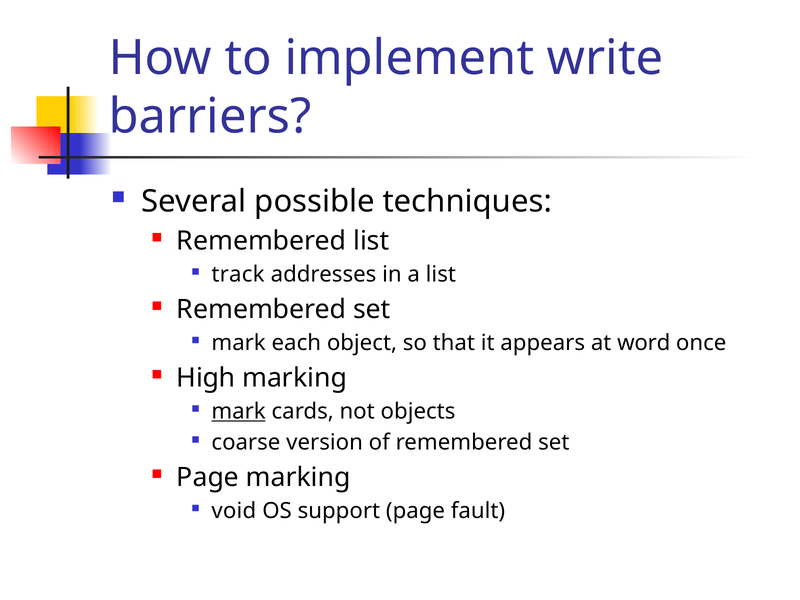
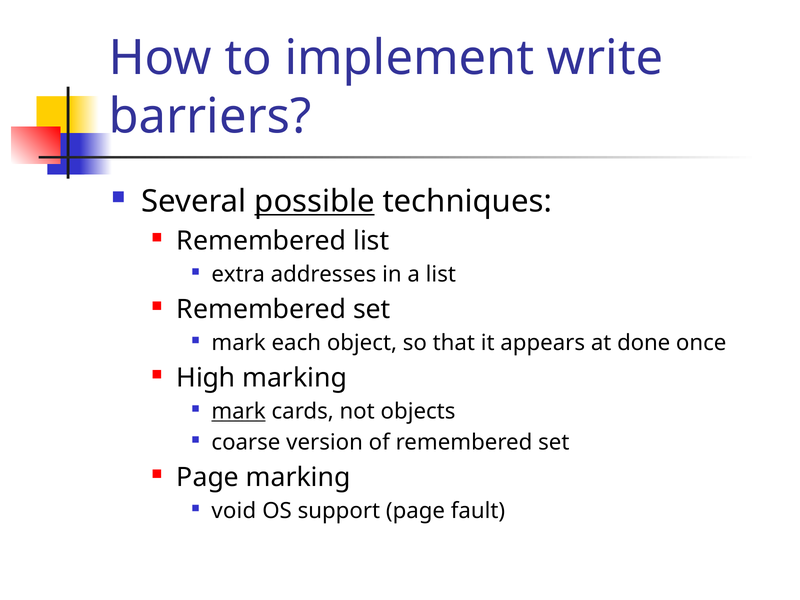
possible underline: none -> present (315, 201)
track: track -> extra (238, 275)
word: word -> done (644, 343)
